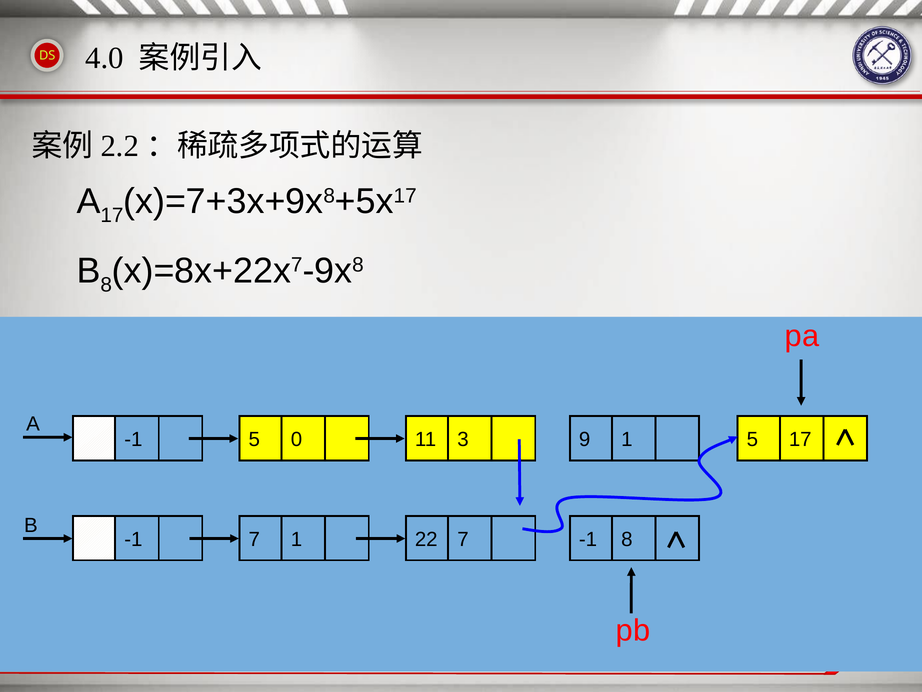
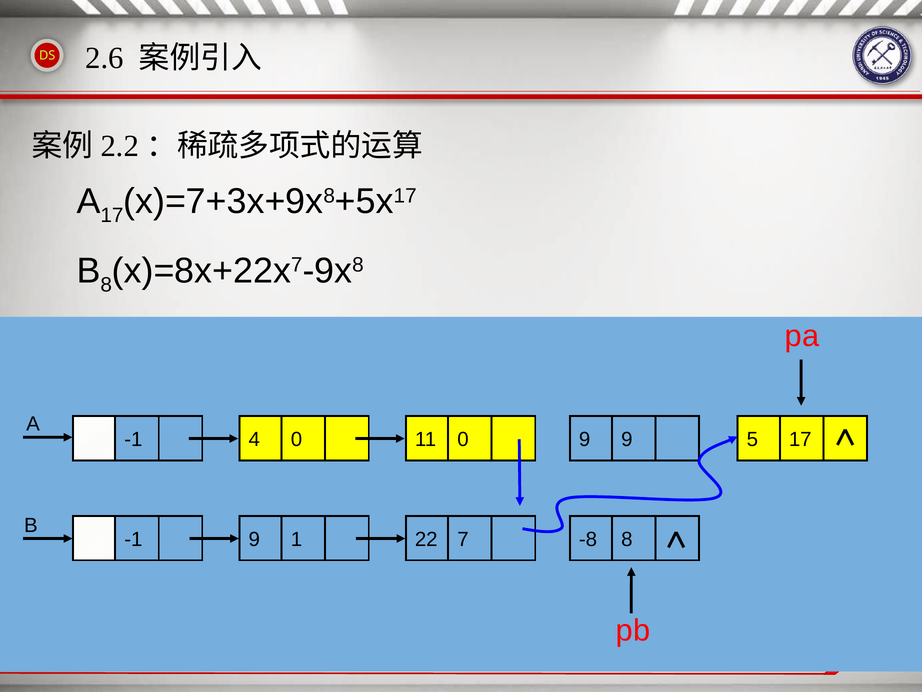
4.0: 4.0 -> 2.6 (105, 58)
-1 5: 5 -> 4 (254, 439)
11 3: 3 -> 0 (463, 439)
9 1: 1 -> 9 (627, 439)
-1 7: 7 -> 9 (254, 539)
7 -1: -1 -> -8 (588, 539)
